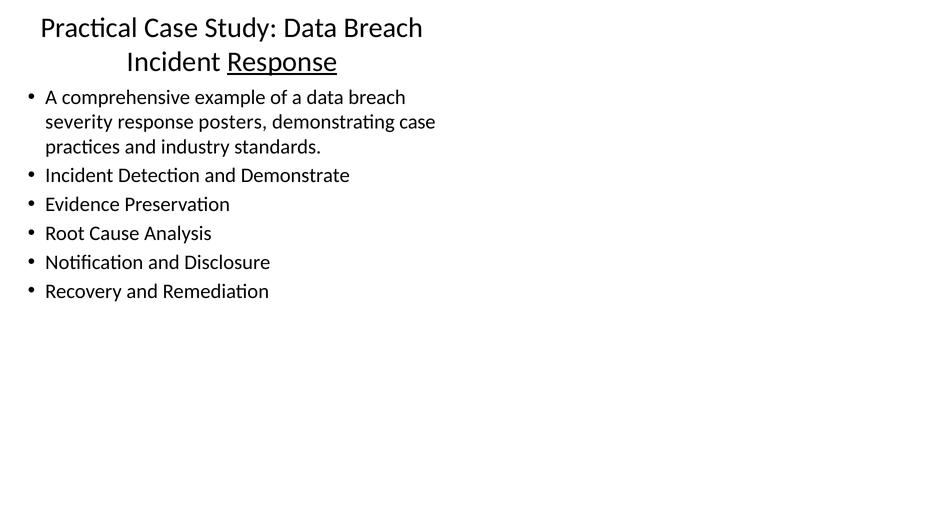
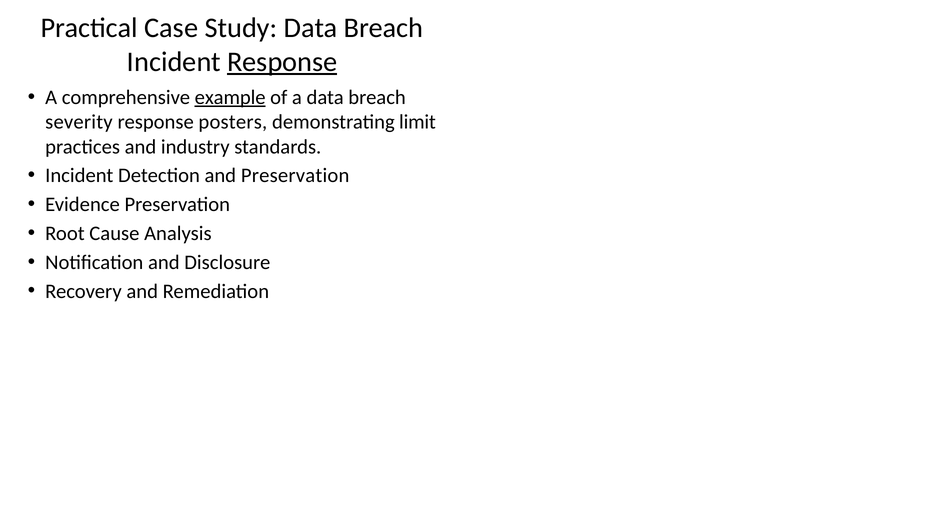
example underline: none -> present (230, 97)
demonstrating case: case -> limit (417, 122)
and Demonstrate: Demonstrate -> Preservation (295, 176)
